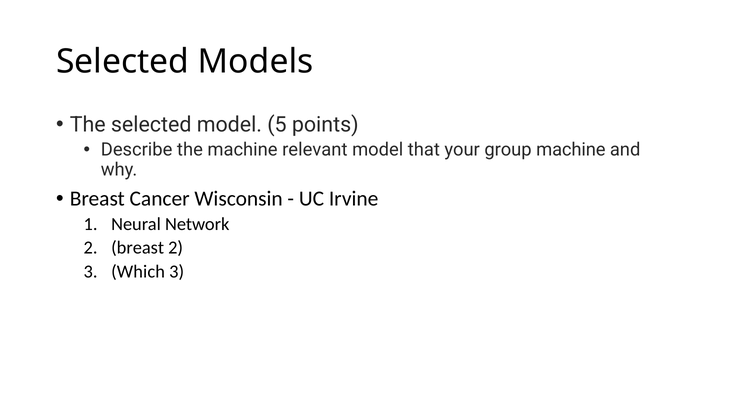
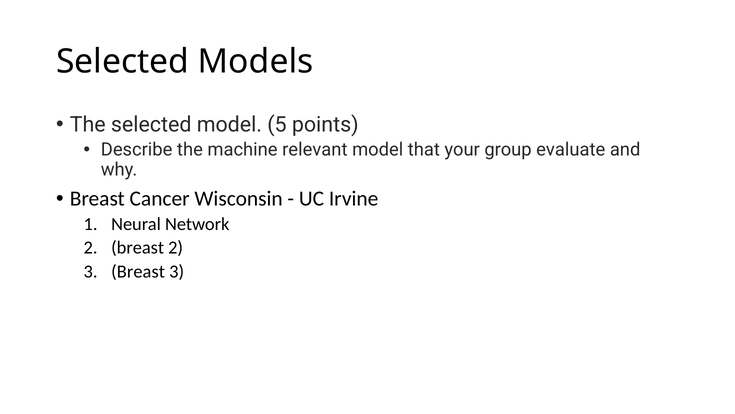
group machine: machine -> evaluate (571, 150)
3 Which: Which -> Breast (138, 271)
